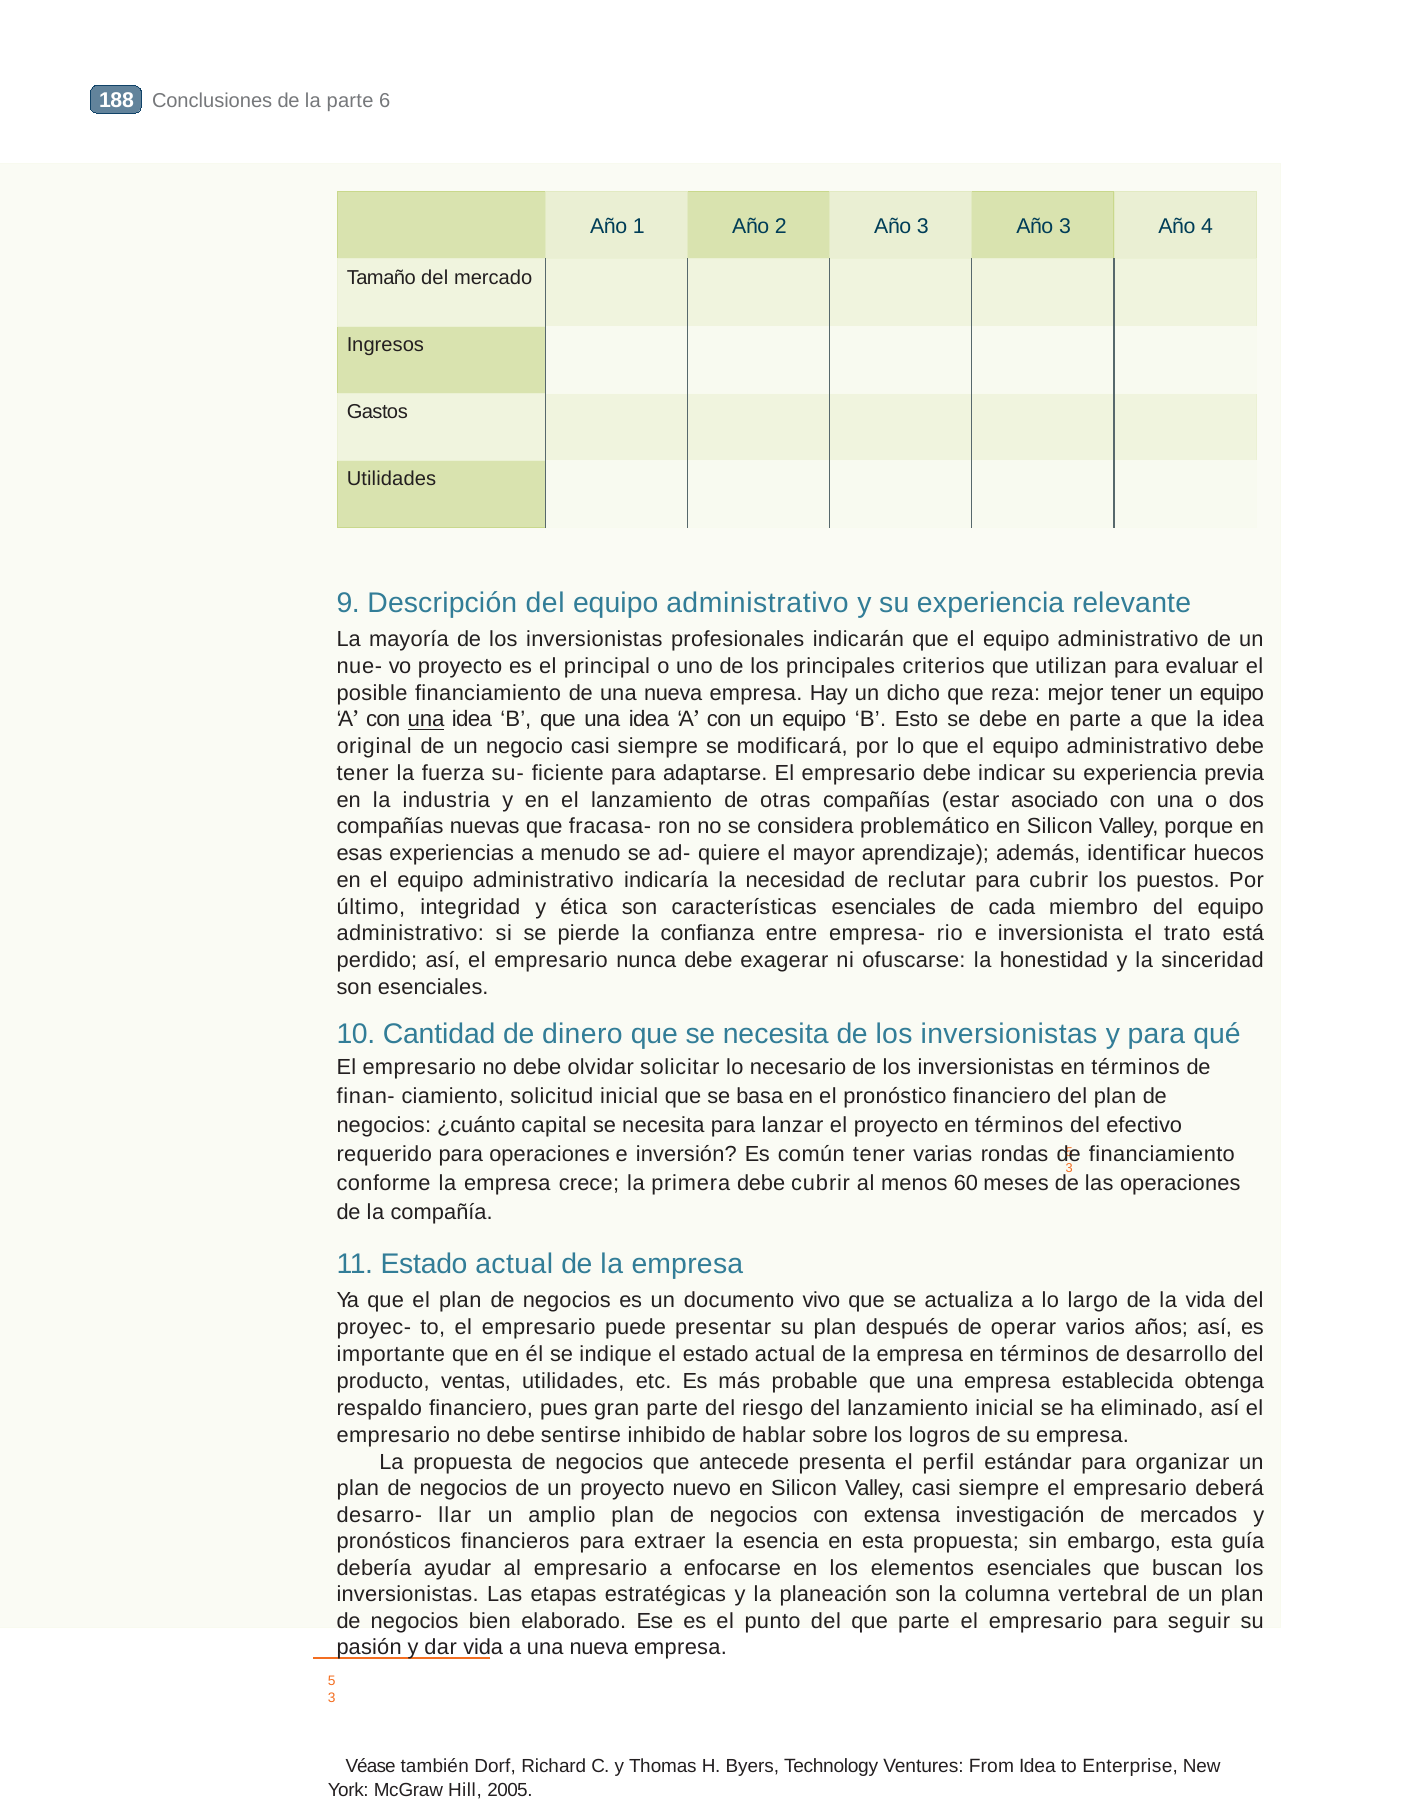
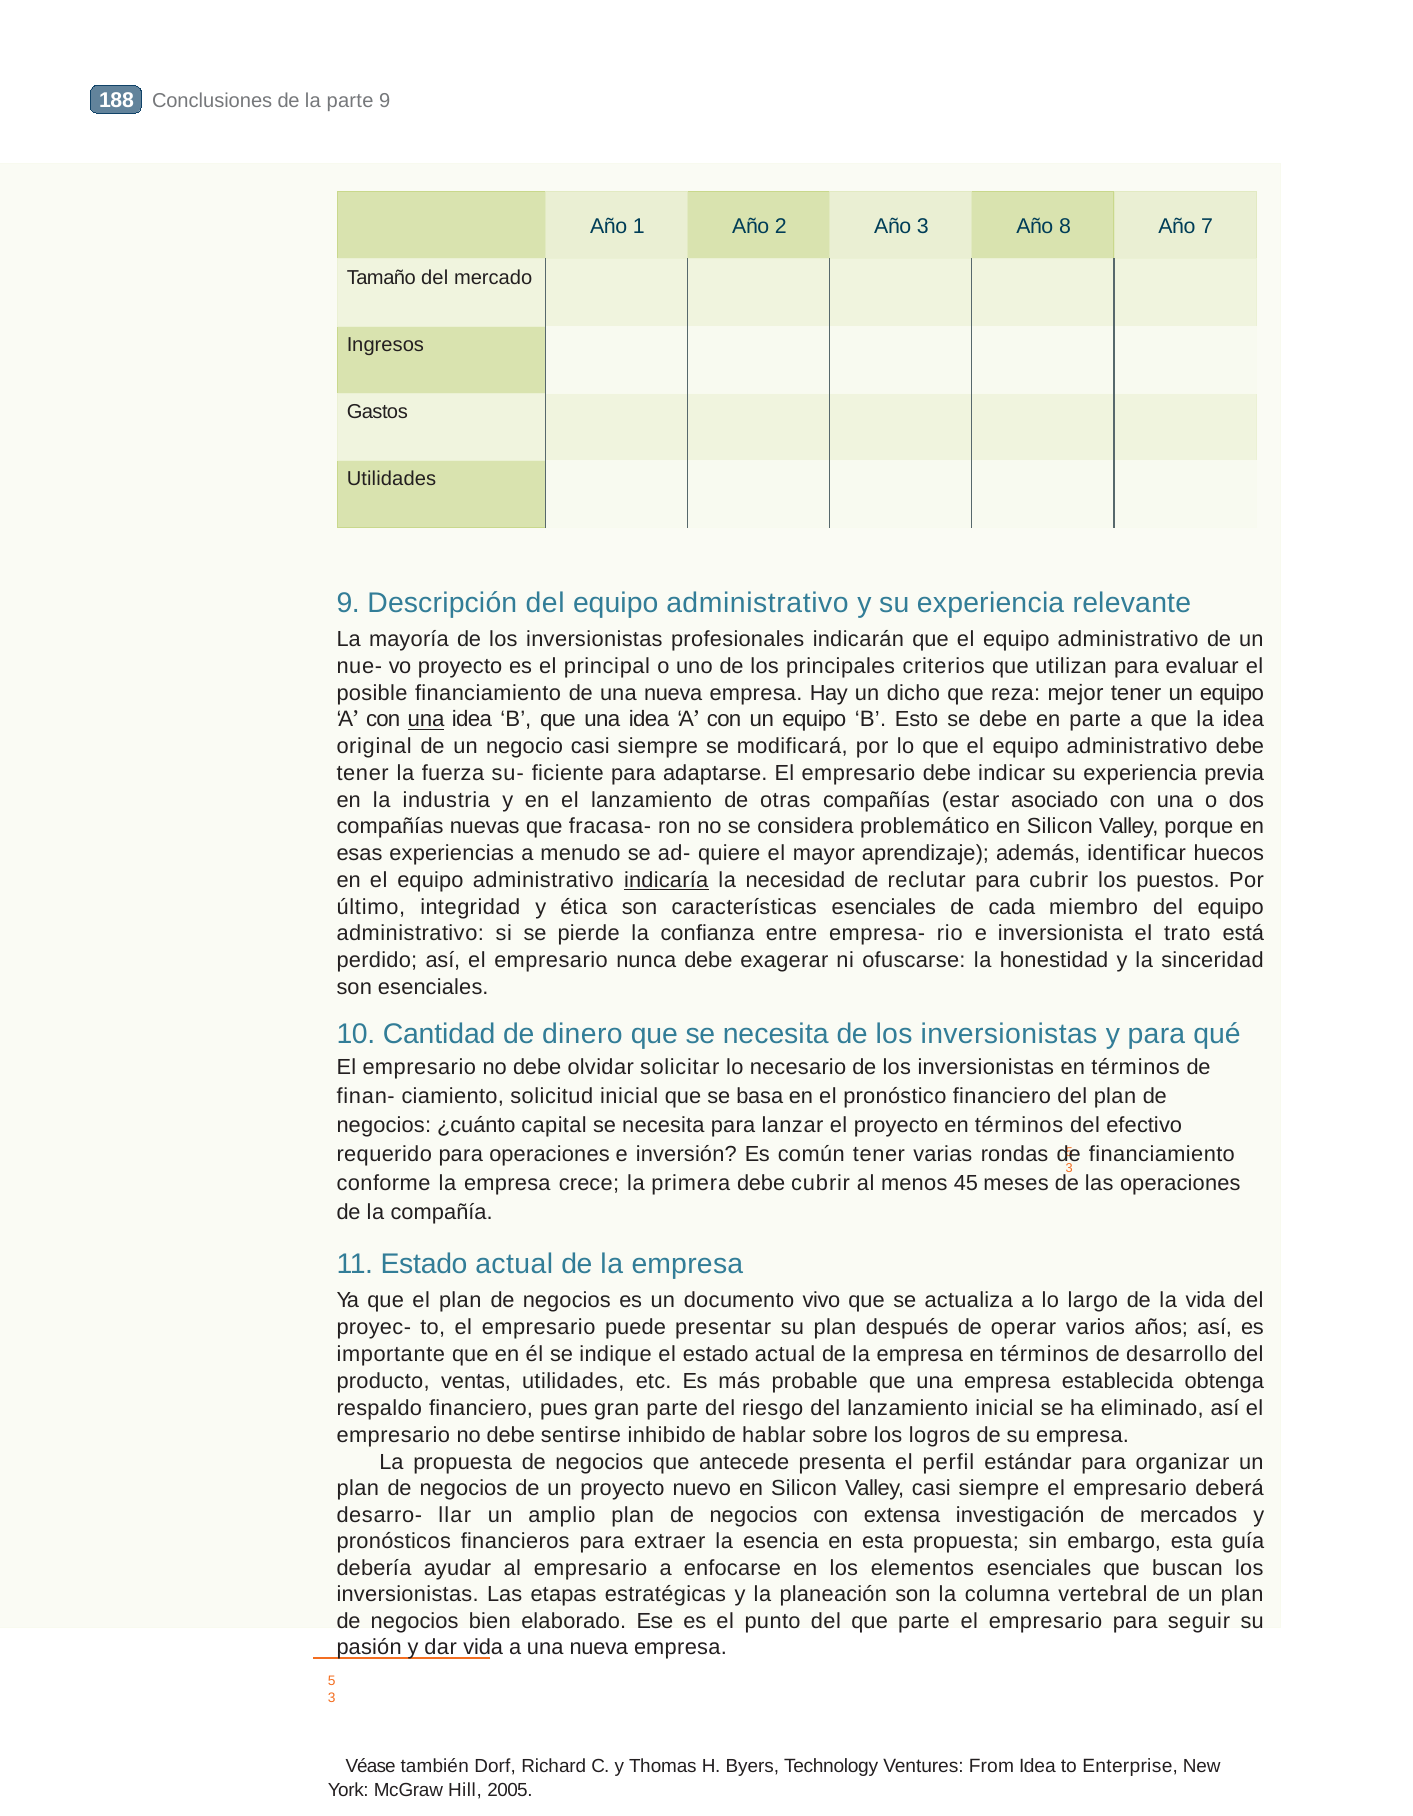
parte 6: 6 -> 9 (385, 101)
3 Año 3: 3 -> 8 (1065, 227)
4: 4 -> 7 (1207, 227)
indicaría underline: none -> present (666, 880)
60: 60 -> 45 (966, 1183)
